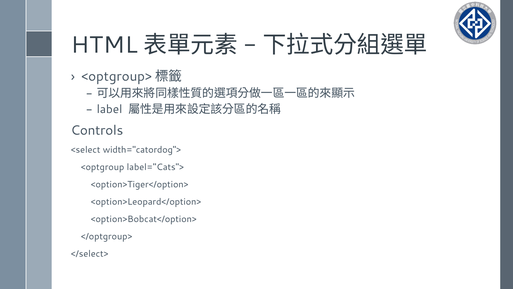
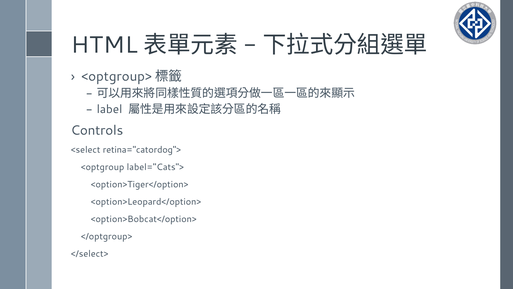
width="catordog">: width="catordog"> -> retina="catordog"> (142, 150)
